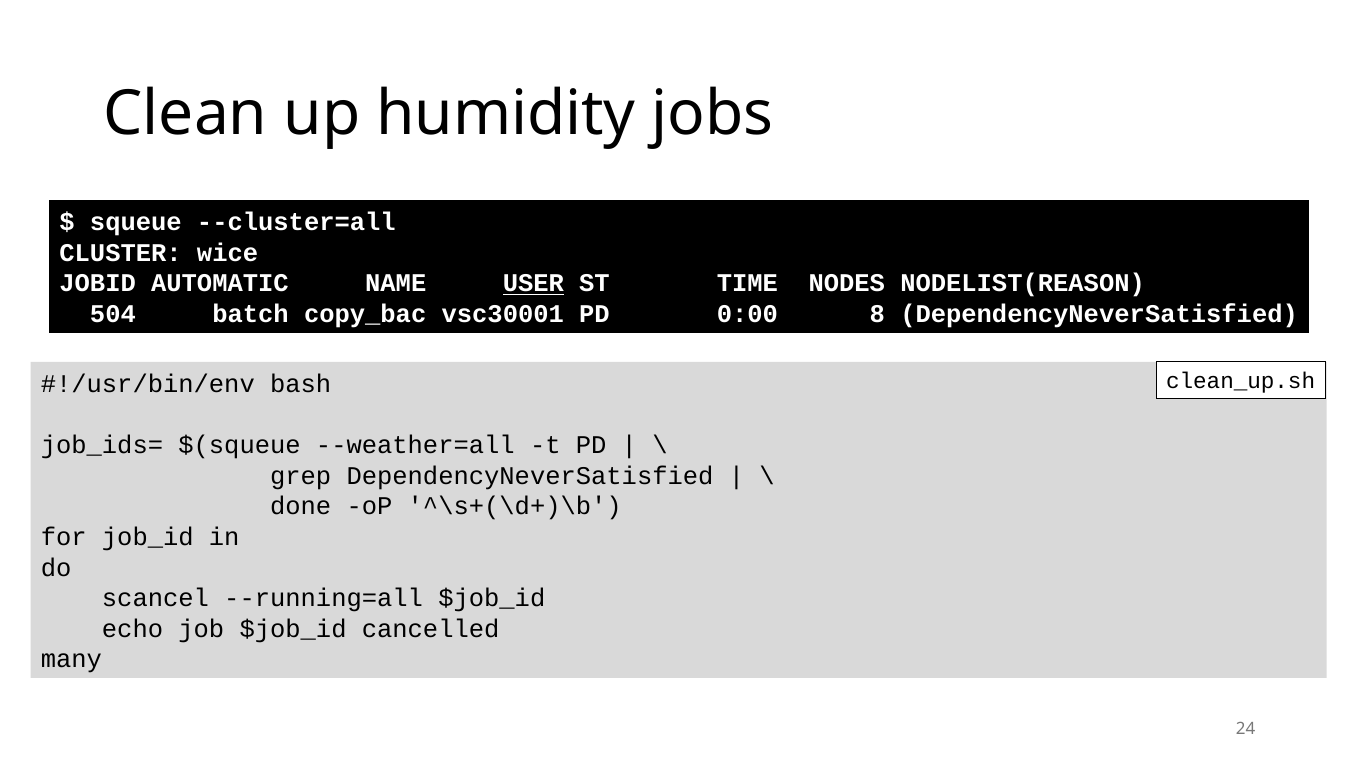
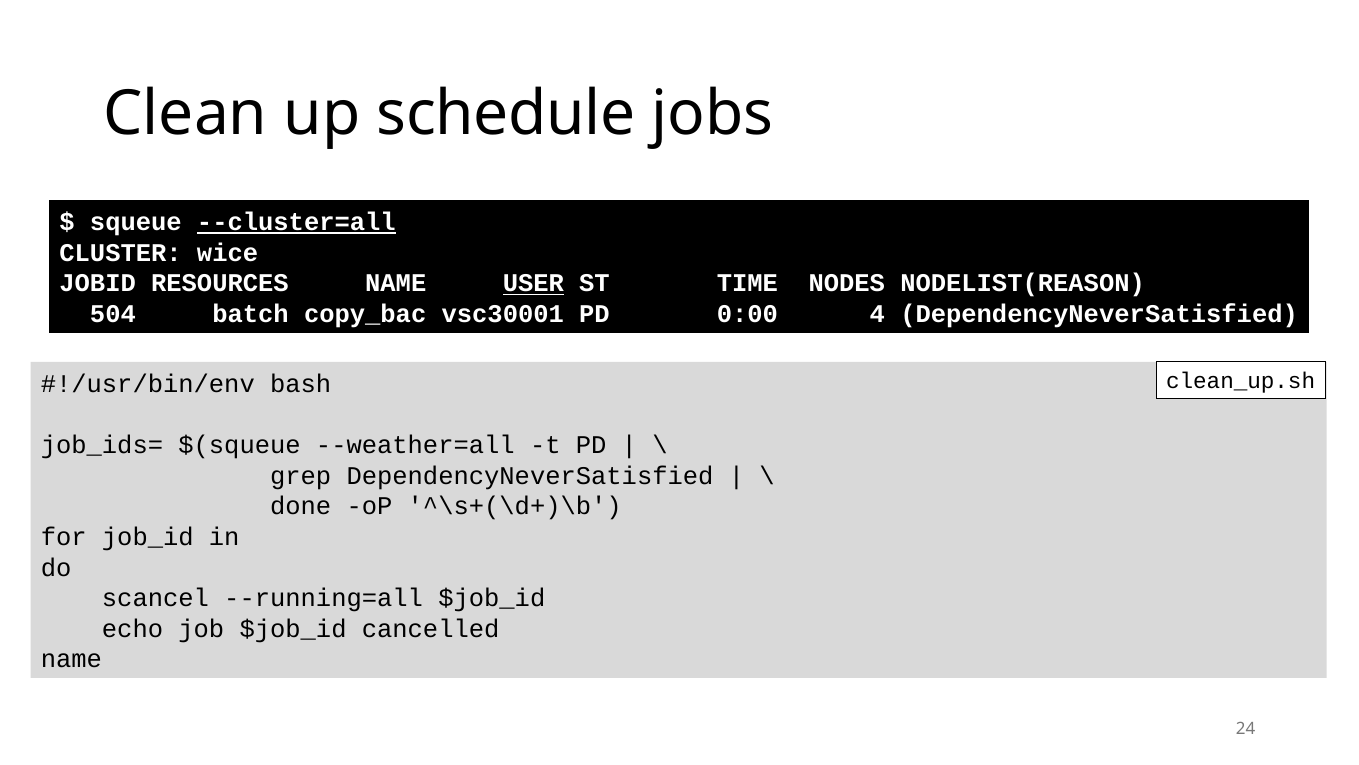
humidity: humidity -> schedule (506, 114)
--cluster=all underline: none -> present (296, 222)
AUTOMATIC: AUTOMATIC -> RESOURCES (220, 283)
8: 8 -> 4 (877, 314)
many: many -> name (71, 659)
